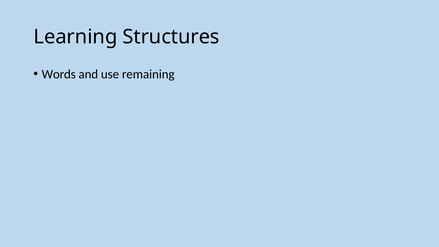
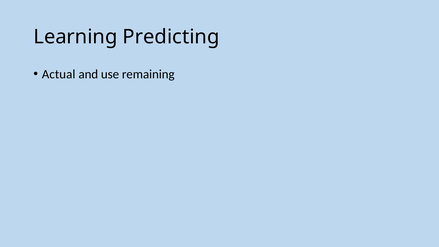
Structures: Structures -> Predicting (171, 37)
Words: Words -> Actual (59, 74)
